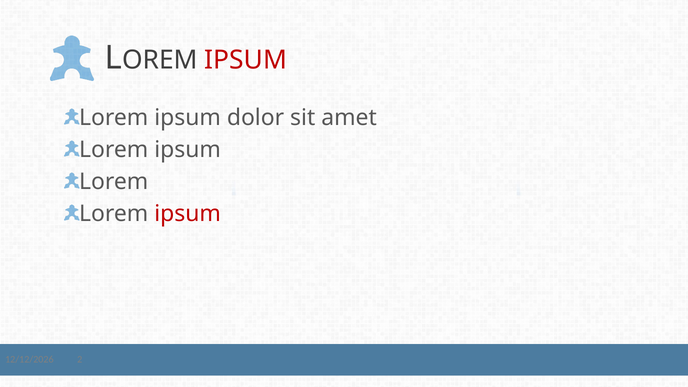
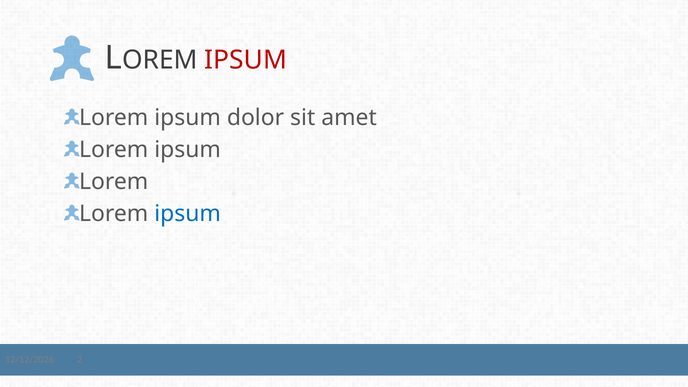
ipsum colour: red -> blue (188, 214)
